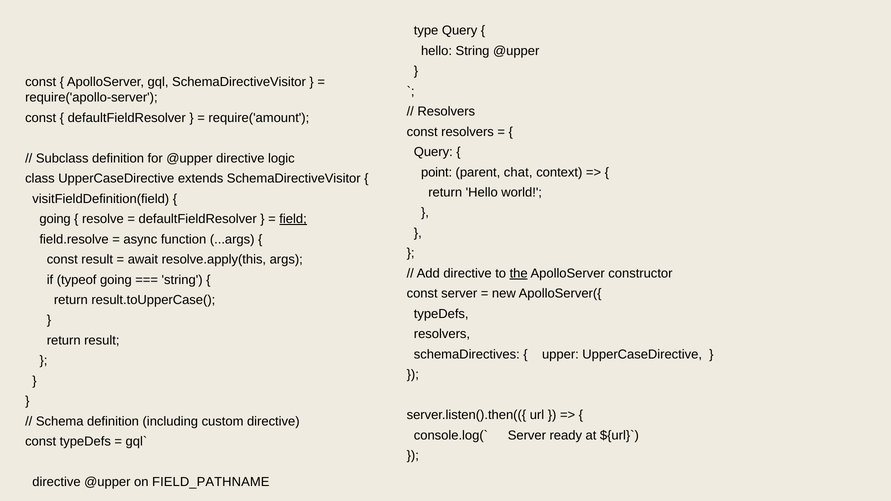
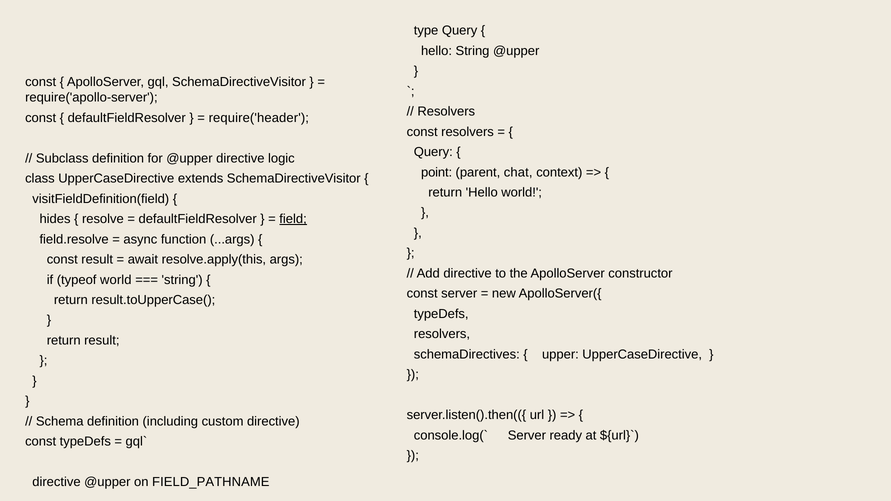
require('amount: require('amount -> require('header (259, 118)
going: going -> hides (55, 219)
the underline: present -> none (519, 274)
typeof going: going -> world (116, 280)
